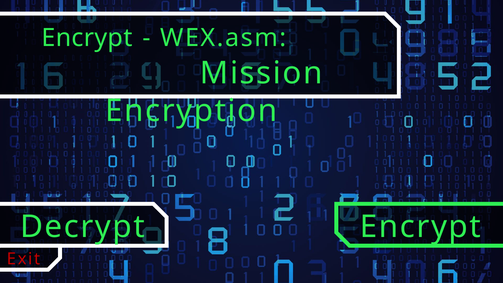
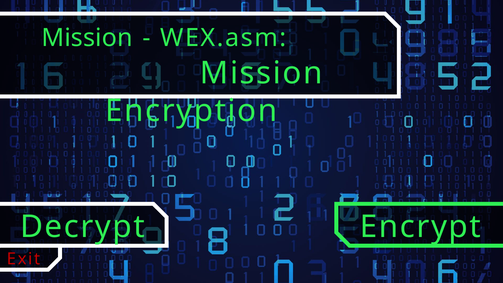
Encrypt: Encrypt -> Mission (87, 38)
